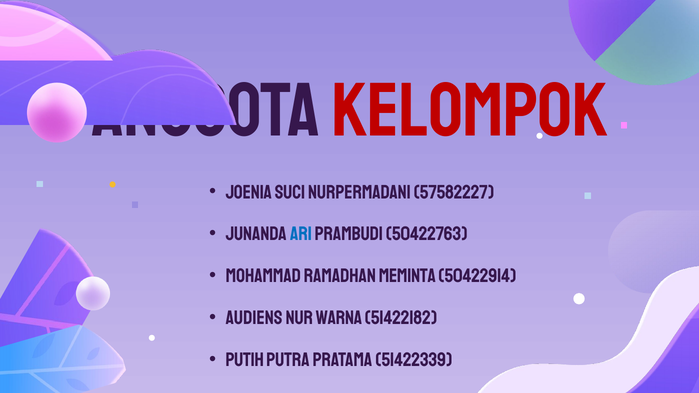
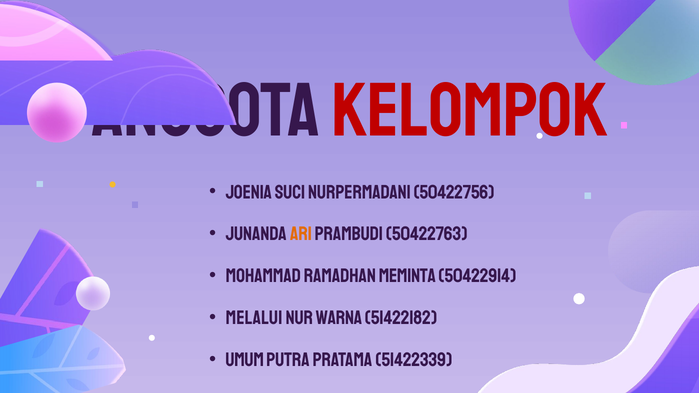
57582227: 57582227 -> 50422756 (454, 192)
ARI colour: blue -> orange (301, 234)
AUDIENS: AUDIENS -> MELALUI (254, 318)
PUTIH: PUTIH -> UMUM (245, 360)
